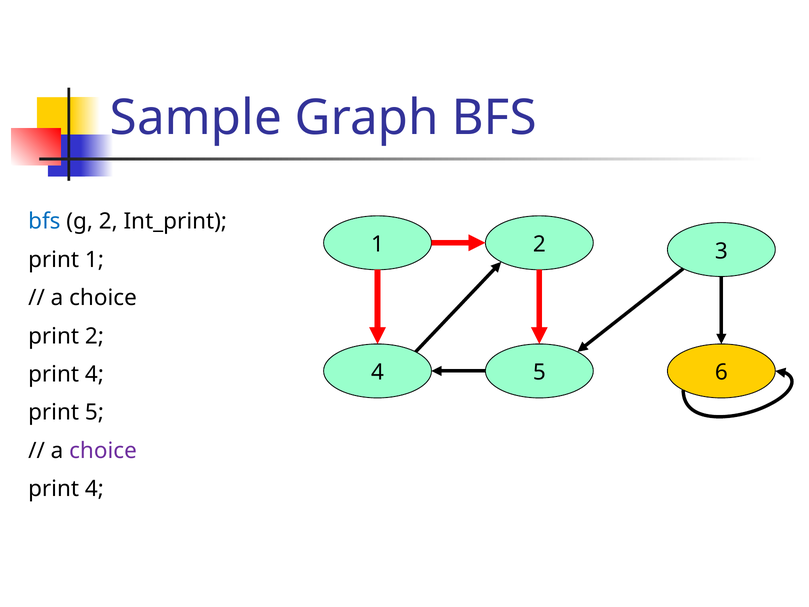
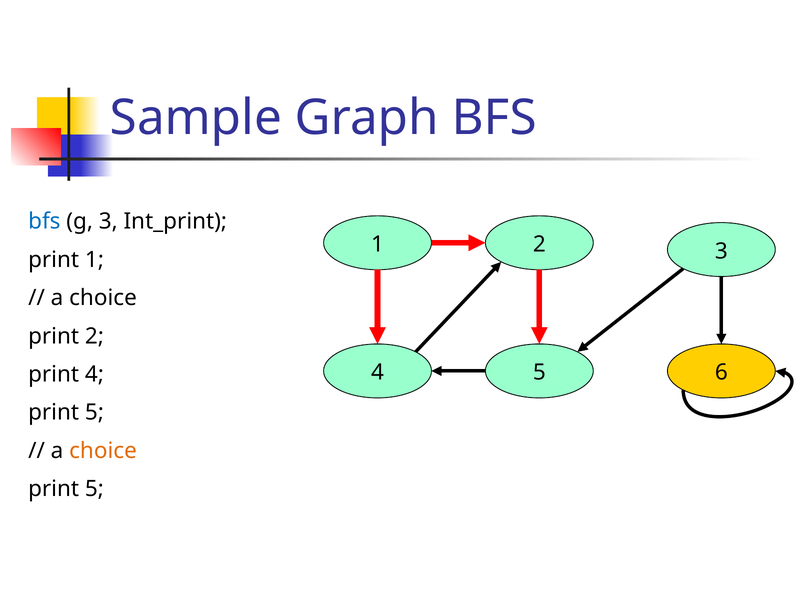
g 2: 2 -> 3 (108, 221)
choice colour: purple -> orange (103, 451)
4: 4 -> 5 (94, 489)
